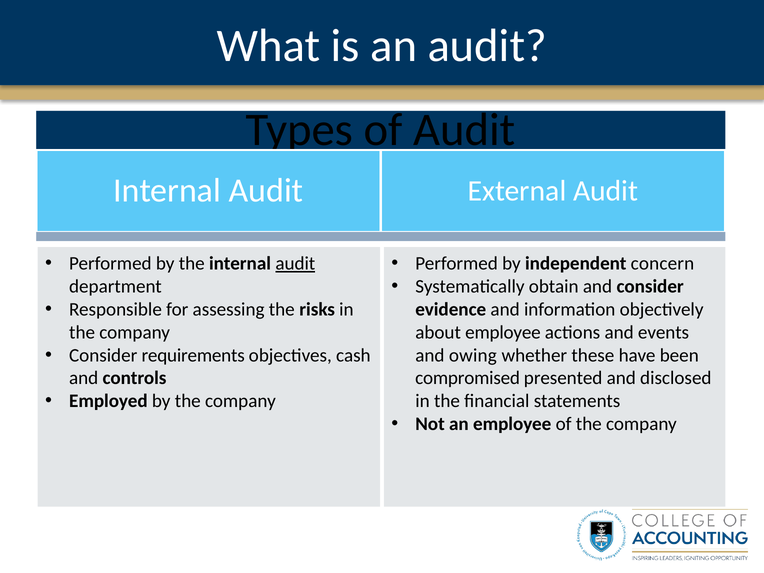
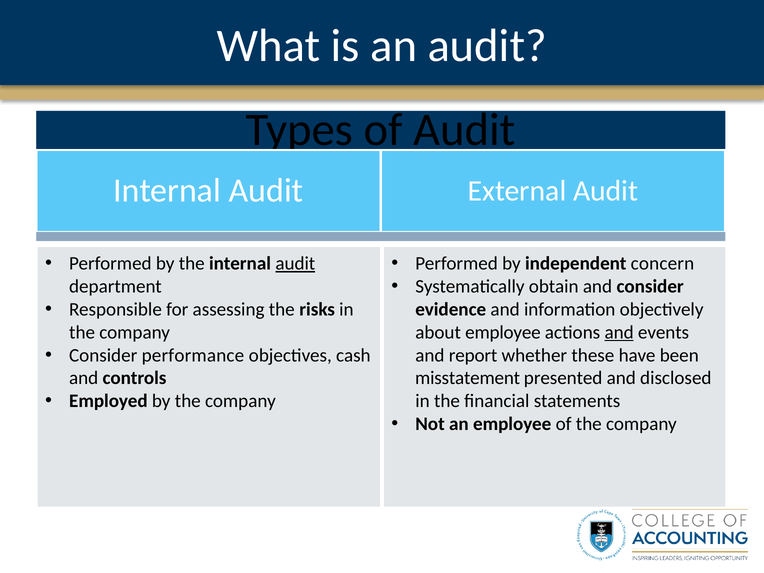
and underline: none -> present (619, 332)
requirements: requirements -> performance (193, 355)
owing: owing -> report (473, 355)
compromised: compromised -> misstatement (468, 378)
